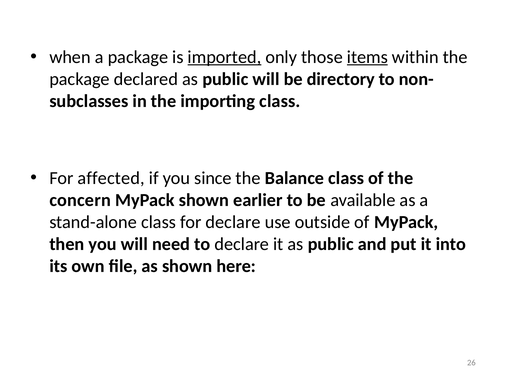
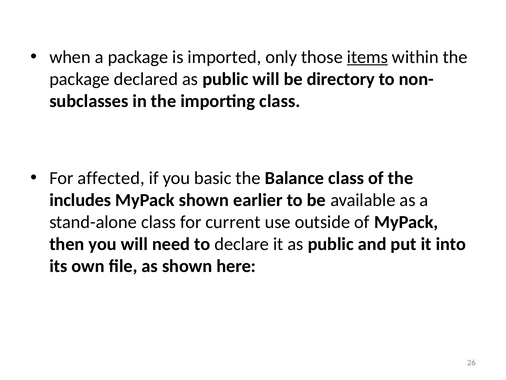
imported underline: present -> none (224, 57)
since: since -> basic (213, 178)
concern: concern -> includes (80, 200)
for declare: declare -> current (233, 222)
